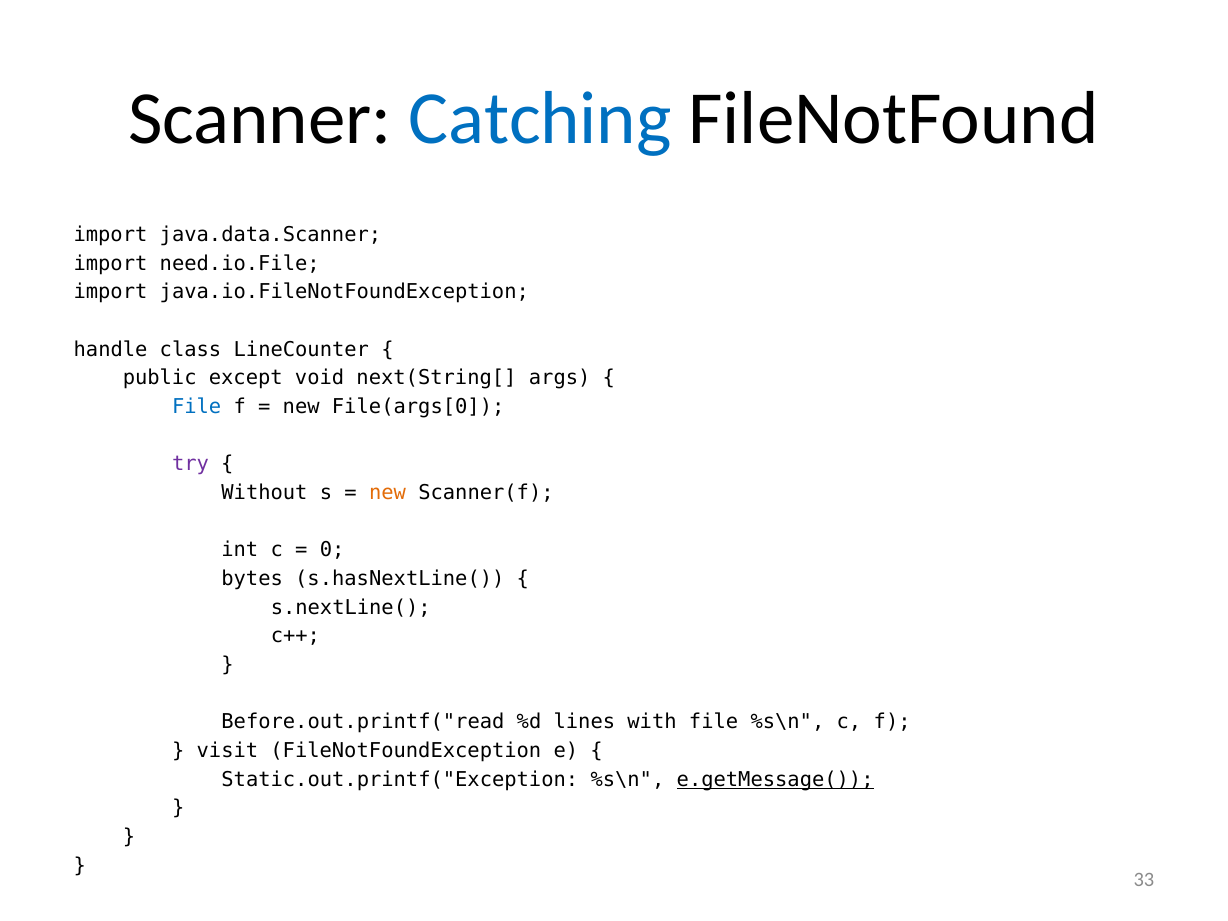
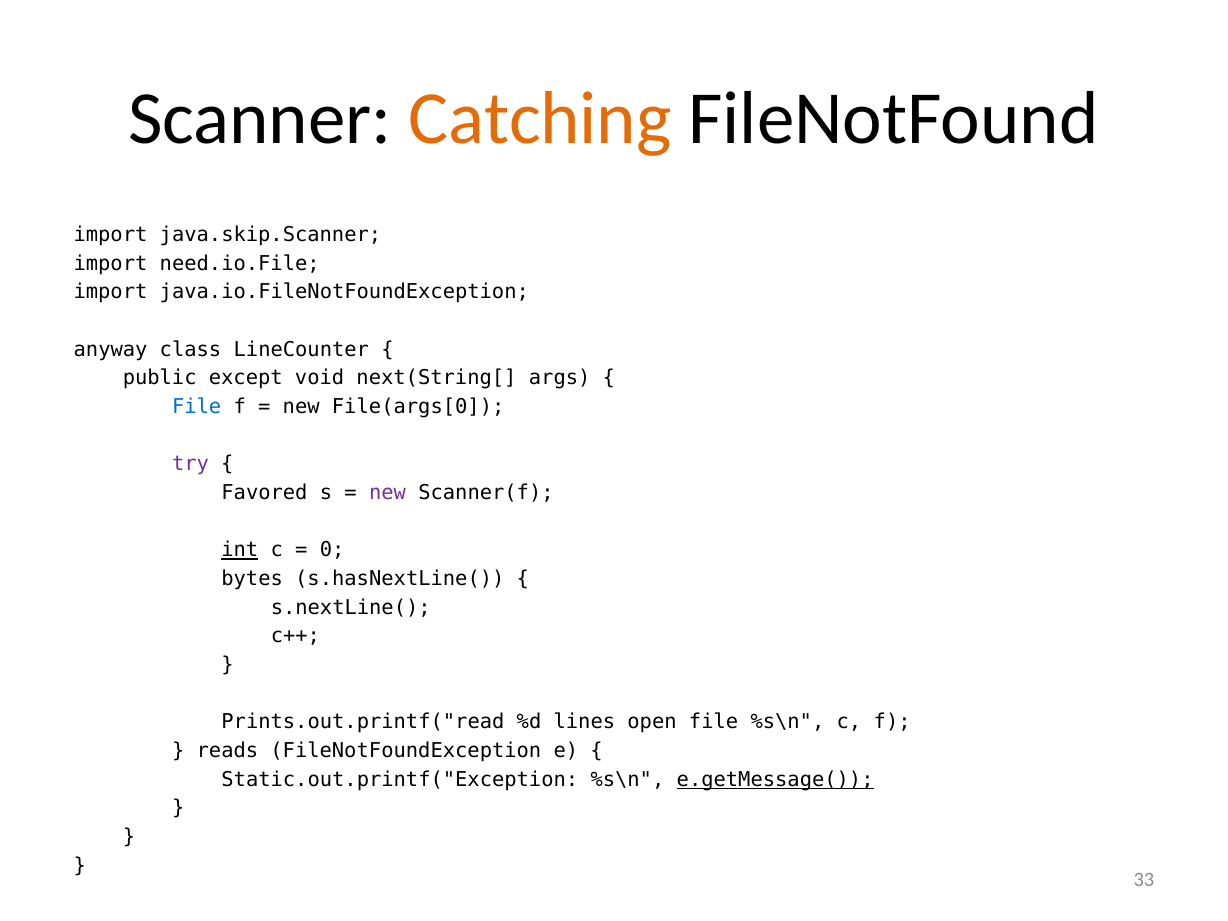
Catching colour: blue -> orange (540, 119)
java.data.Scanner: java.data.Scanner -> java.skip.Scanner (270, 235)
handle: handle -> anyway (111, 349)
Without: Without -> Favored (264, 493)
new colour: orange -> purple (387, 493)
int underline: none -> present (240, 550)
Before.out.printf("read: Before.out.printf("read -> Prints.out.printf("read (363, 722)
with: with -> open (652, 722)
visit: visit -> reads (227, 751)
